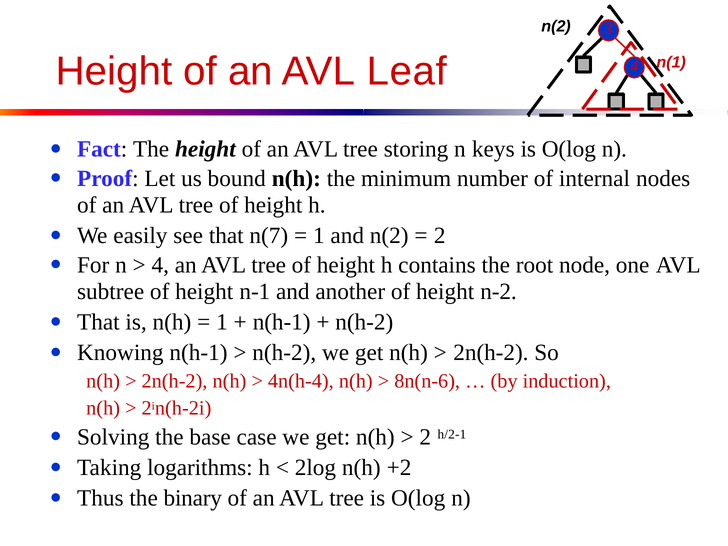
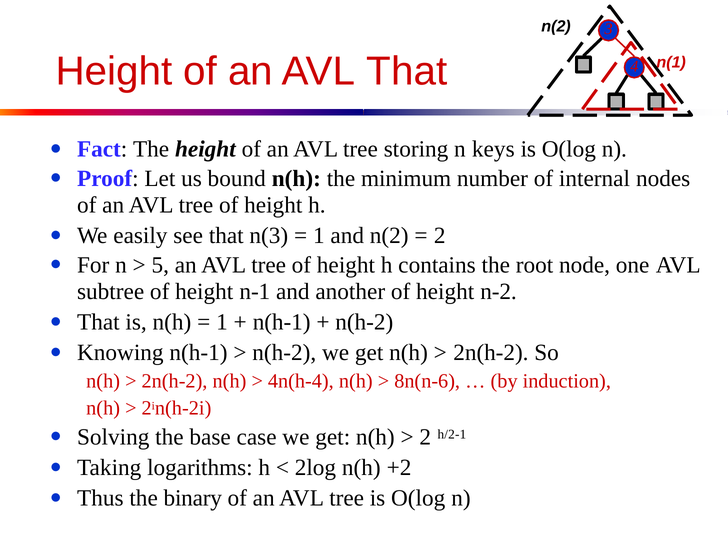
AVL Leaf: Leaf -> That (407, 71)
n(7: n(7 -> n(3 (269, 236)
4: 4 -> 5 (160, 265)
